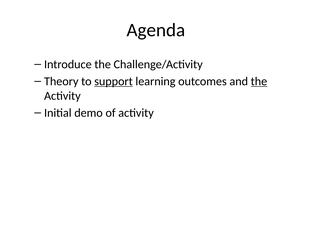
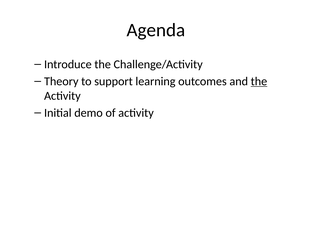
support underline: present -> none (114, 81)
